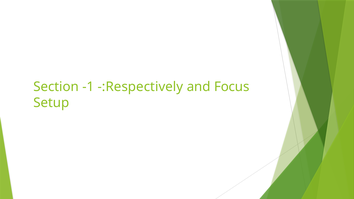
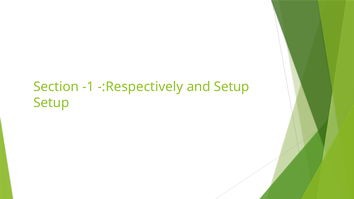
and Focus: Focus -> Setup (232, 87)
